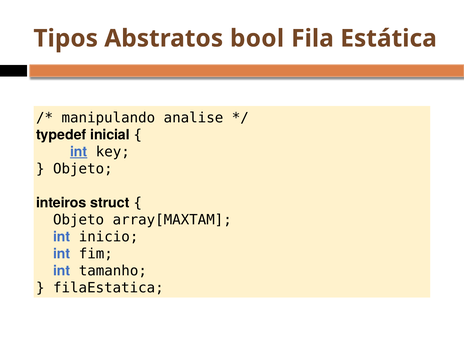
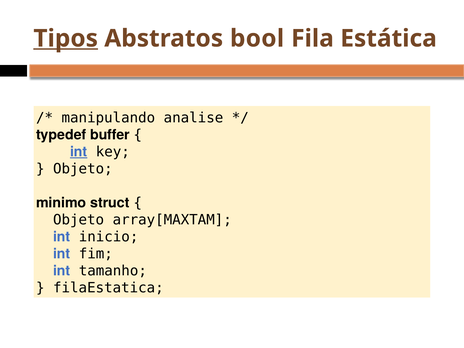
Tipos underline: none -> present (66, 38)
inicial: inicial -> buffer (110, 135)
inteiros: inteiros -> minimo (61, 203)
